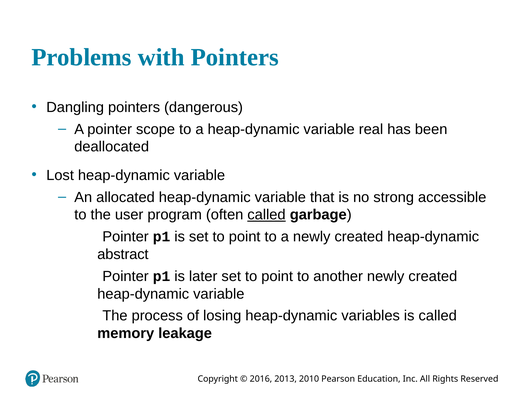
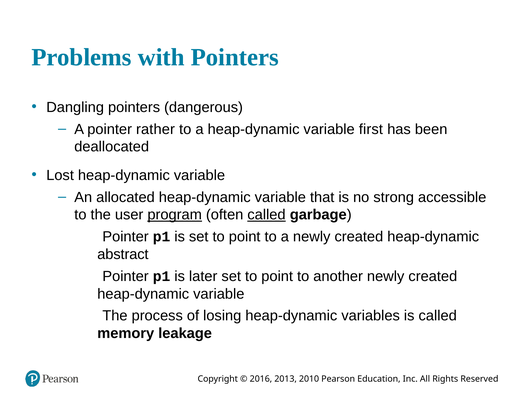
scope: scope -> rather (155, 129)
real: real -> first (371, 129)
program underline: none -> present (175, 215)
